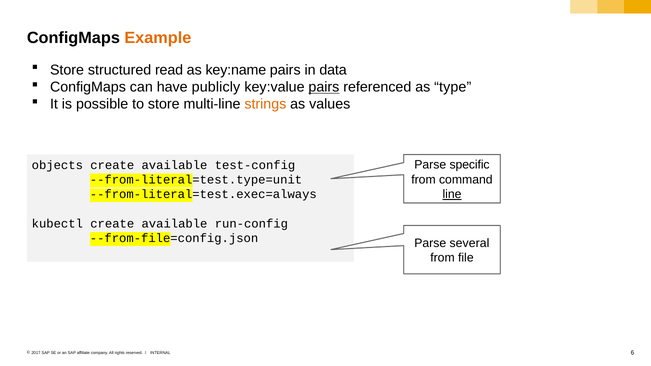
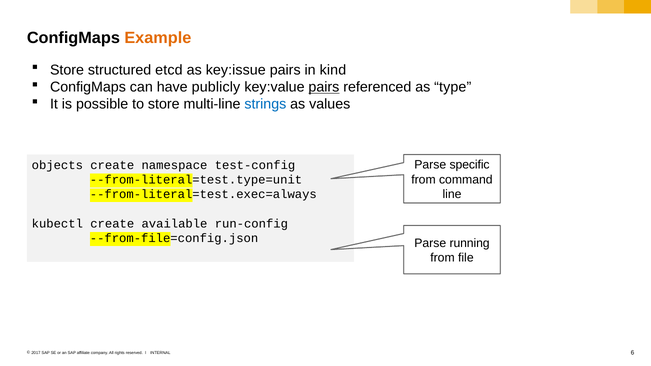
read: read -> etcd (169, 70)
key:name: key:name -> key:issue (236, 70)
data: data -> kind (333, 70)
strings colour: orange -> blue (265, 104)
available: available -> namespace (174, 165)
line underline: present -> none (452, 194)
several: several -> running (470, 243)
